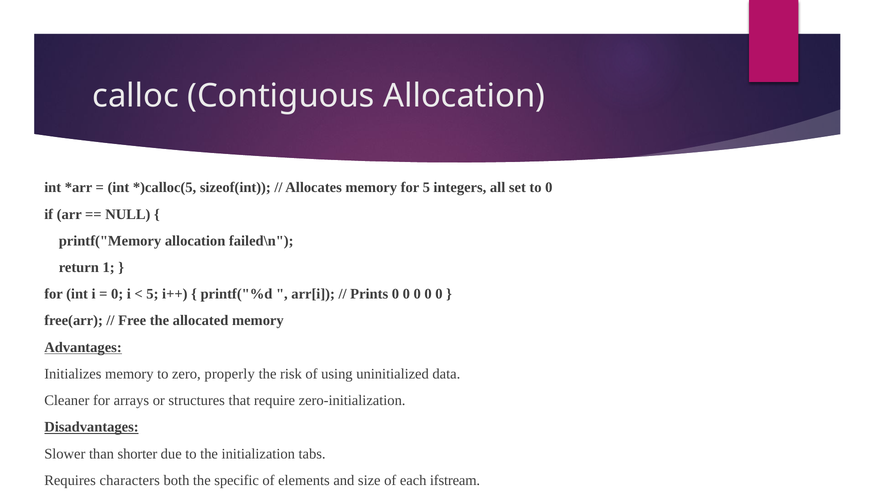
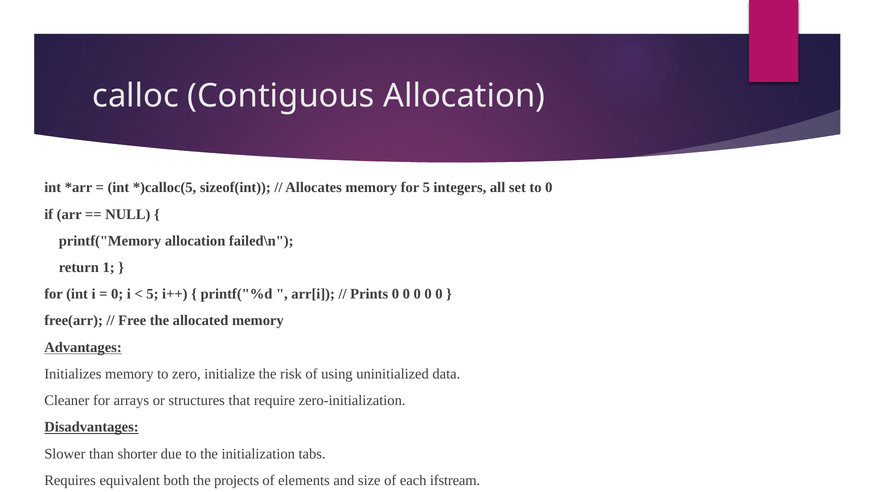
properly: properly -> initialize (230, 374)
characters: characters -> equivalent (130, 480)
specific: specific -> projects (237, 480)
